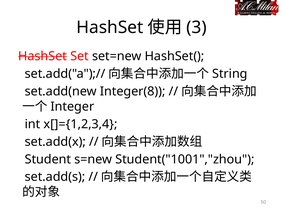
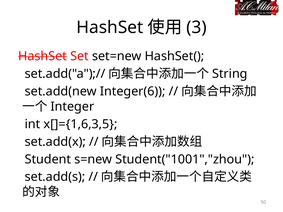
Integer(8: Integer(8 -> Integer(6 (133, 92)
x[]={1,2,3,4: x[]={1,2,3,4 -> x[]={1,6,3,5 (81, 124)
